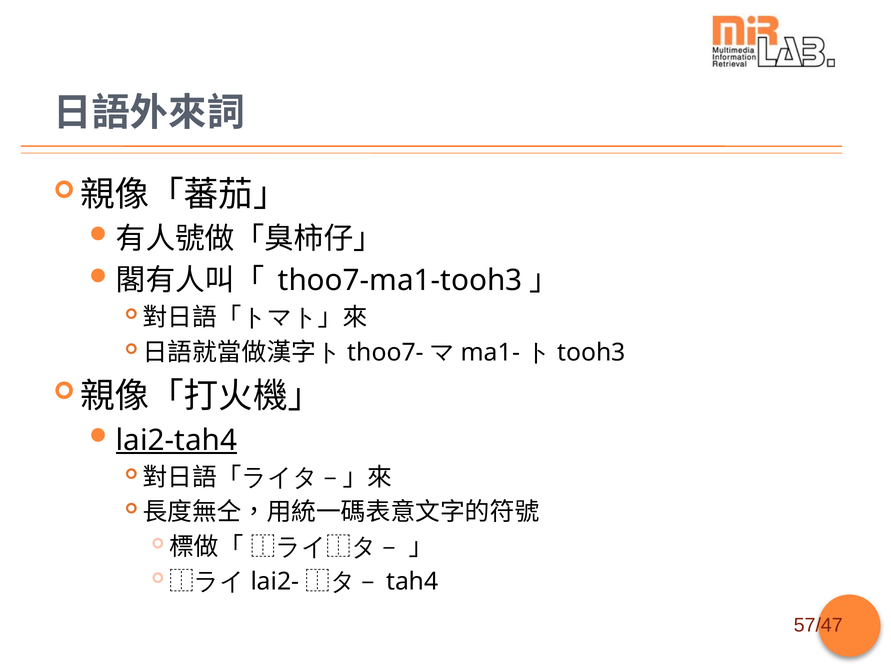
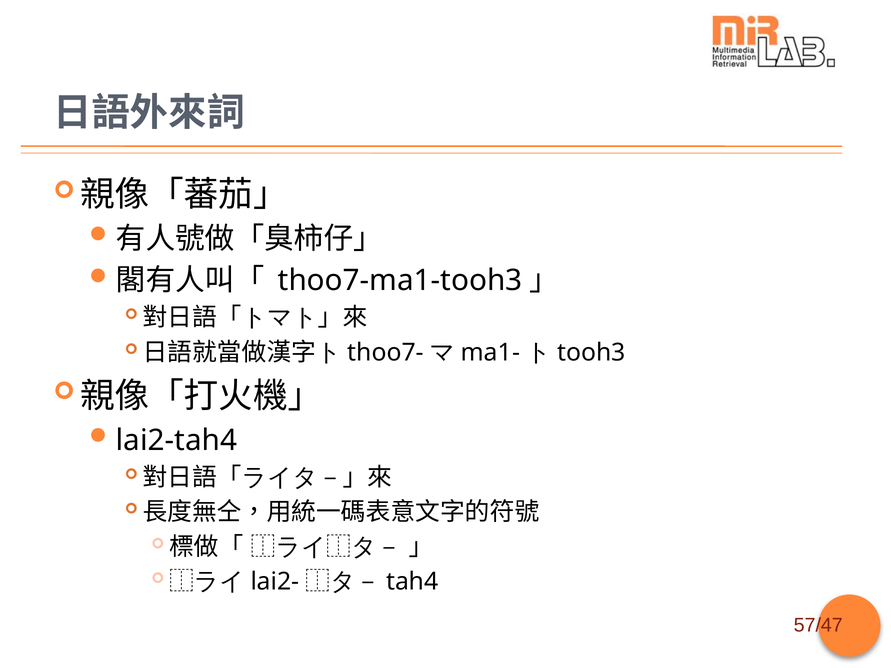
lai2-tah4 underline: present -> none (176, 440)
